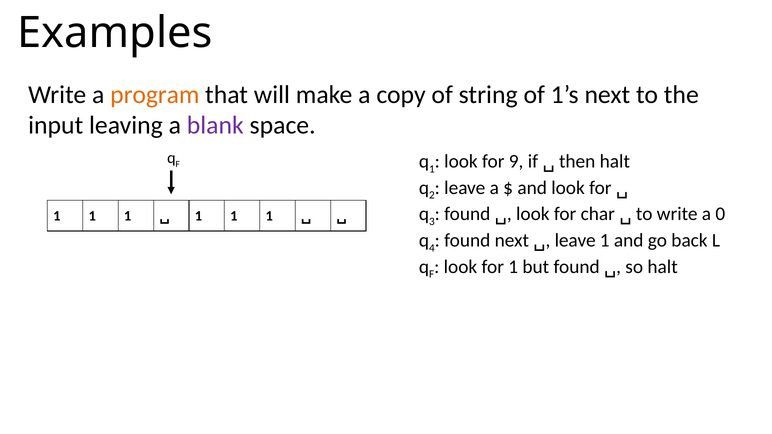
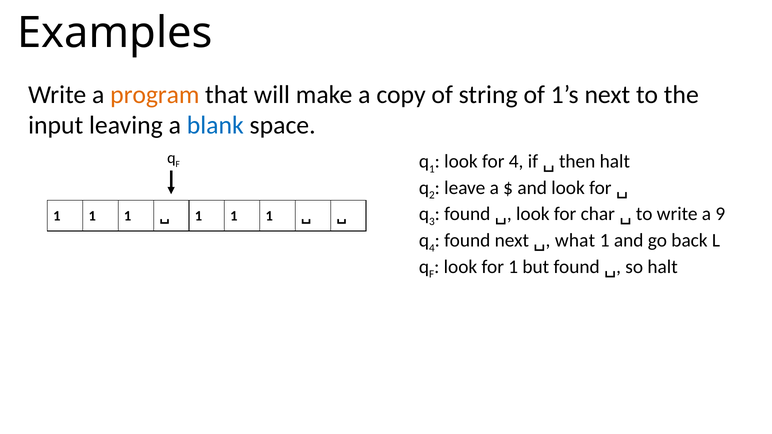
blank colour: purple -> blue (215, 125)
for 9: 9 -> 4 (516, 161)
0: 0 -> 9 (720, 214)
leave: leave -> what (575, 240)
